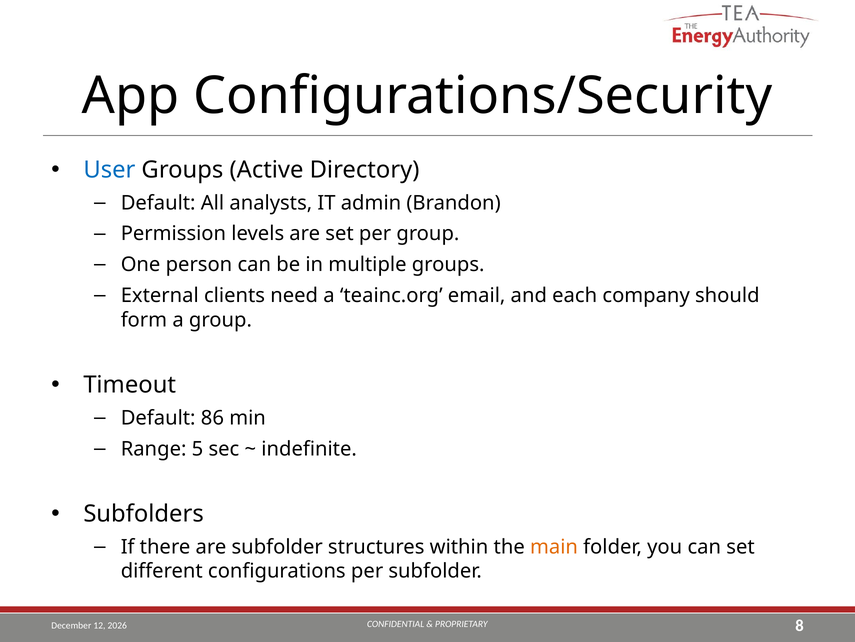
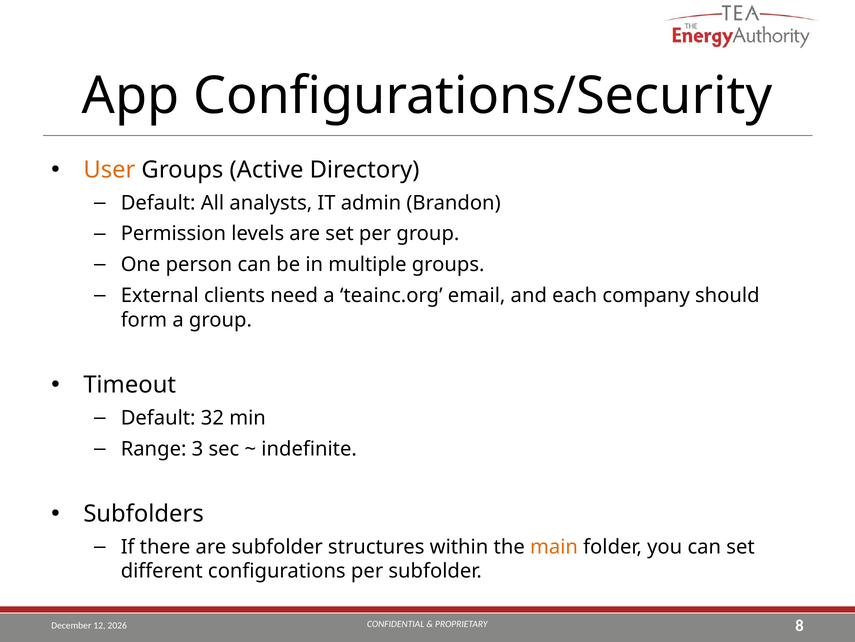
User colour: blue -> orange (109, 170)
86: 86 -> 32 (212, 417)
5: 5 -> 3 (197, 448)
